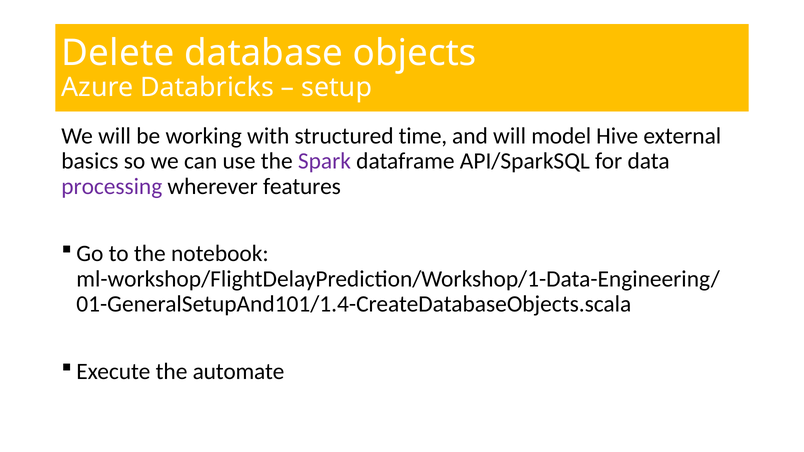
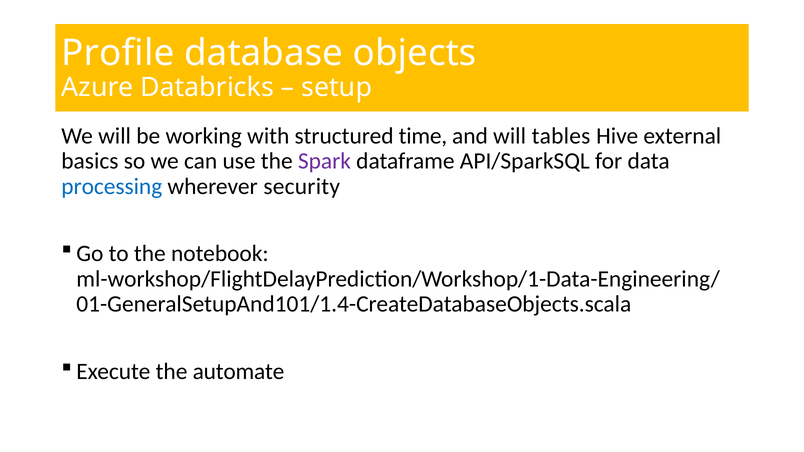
Delete: Delete -> Profile (118, 53)
model: model -> tables (561, 136)
processing colour: purple -> blue (112, 186)
features: features -> security (302, 186)
